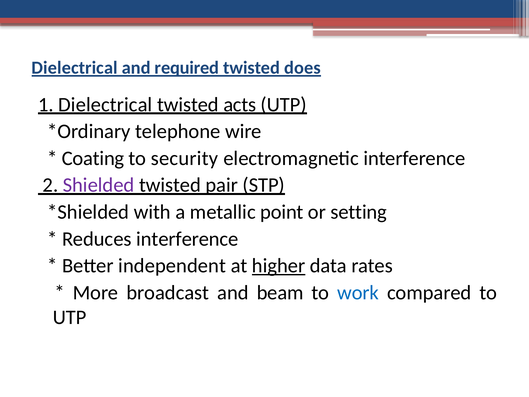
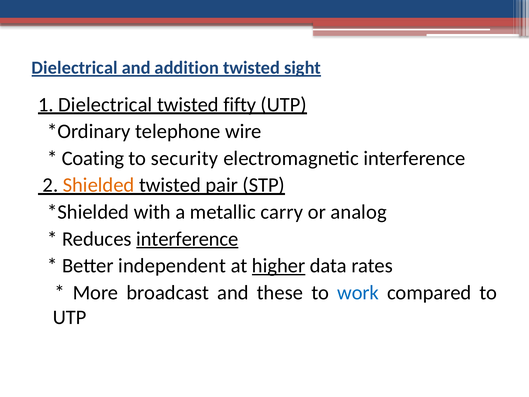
required: required -> addition (187, 68)
does: does -> sight (302, 68)
acts: acts -> fifty (240, 105)
Shielded colour: purple -> orange (99, 185)
point: point -> carry (282, 212)
setting: setting -> analog (359, 212)
interference underline: none -> present (187, 239)
beam: beam -> these (280, 292)
